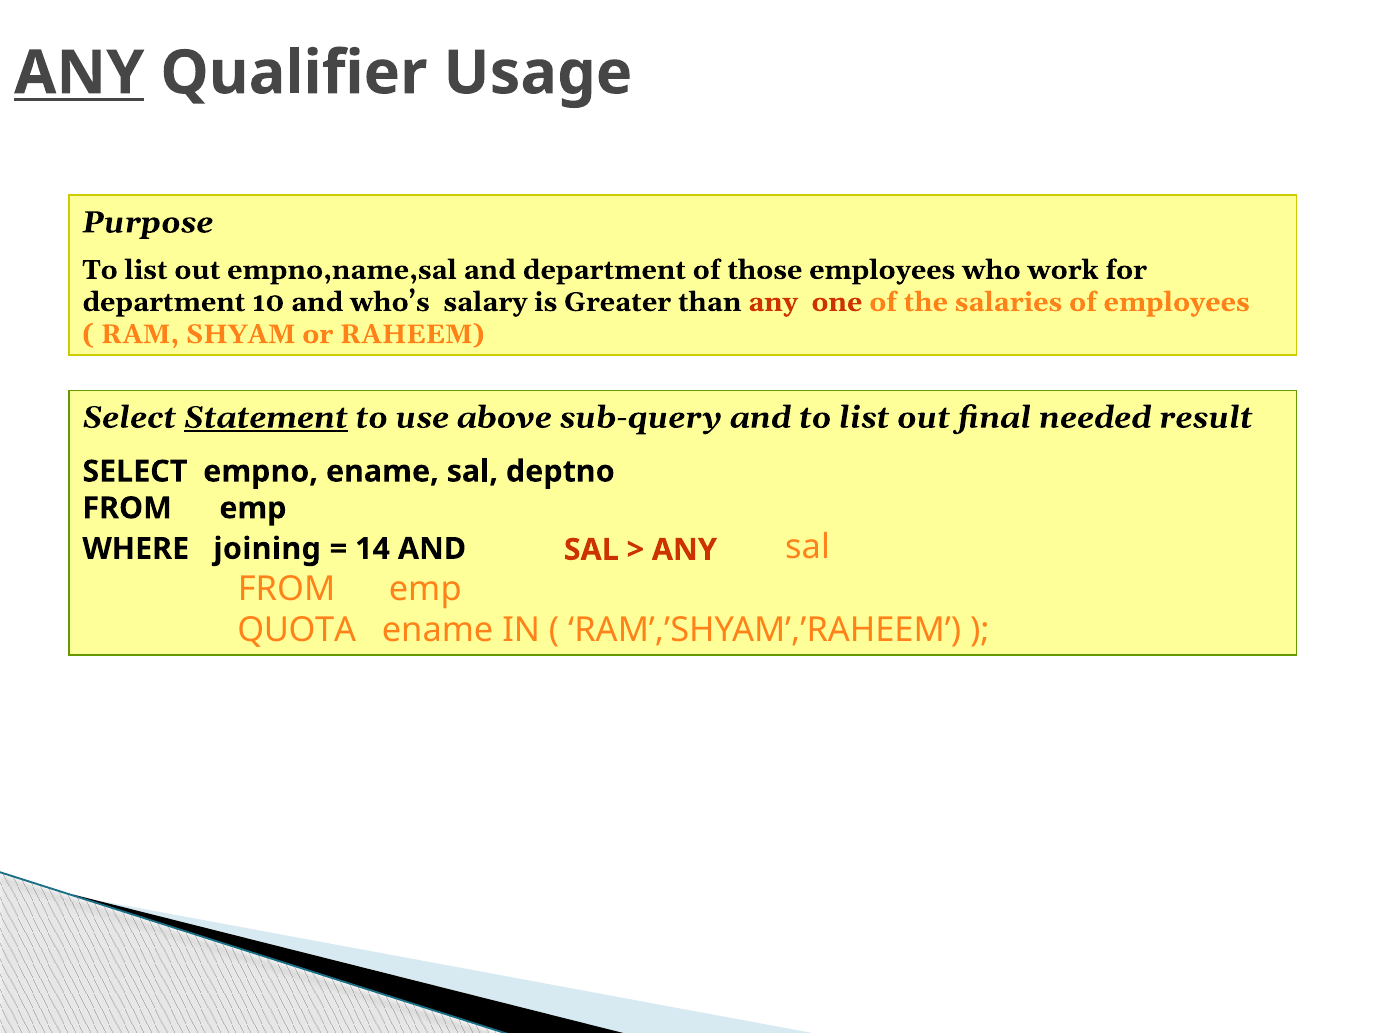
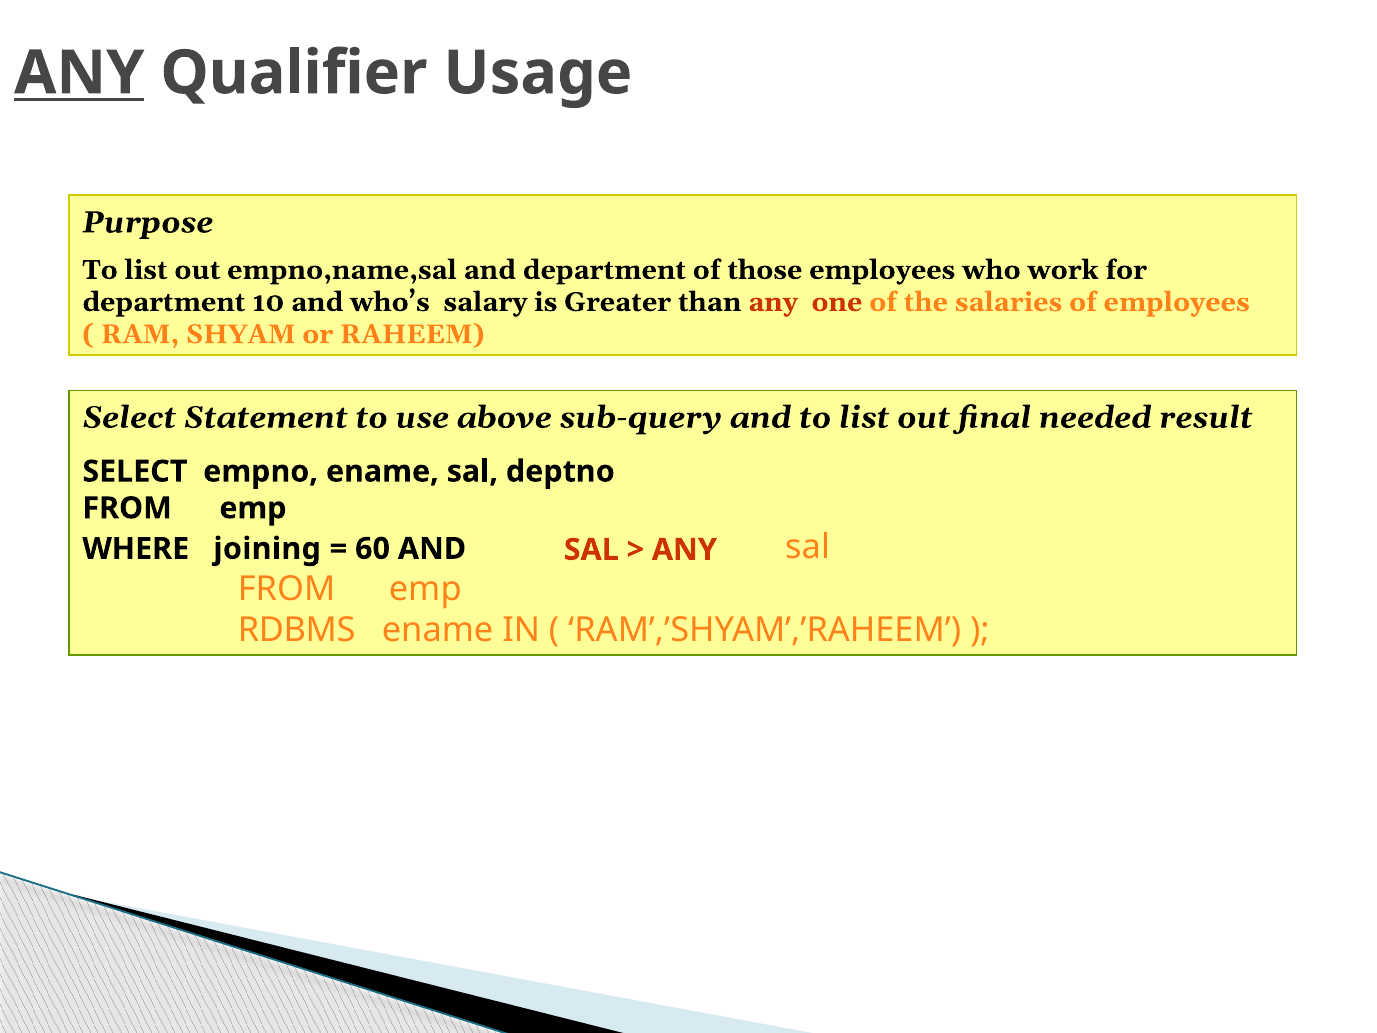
Statement underline: present -> none (266, 417)
14: 14 -> 60 (373, 549)
QUOTA: QUOTA -> RDBMS (297, 630)
